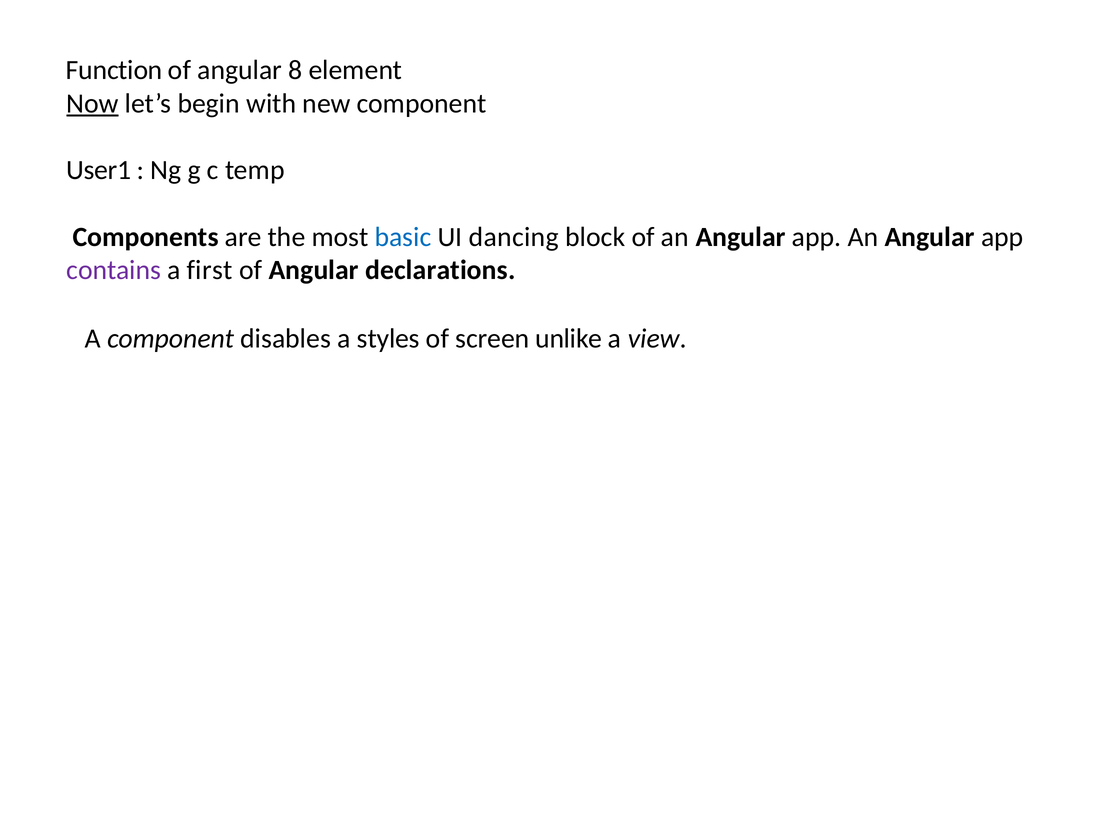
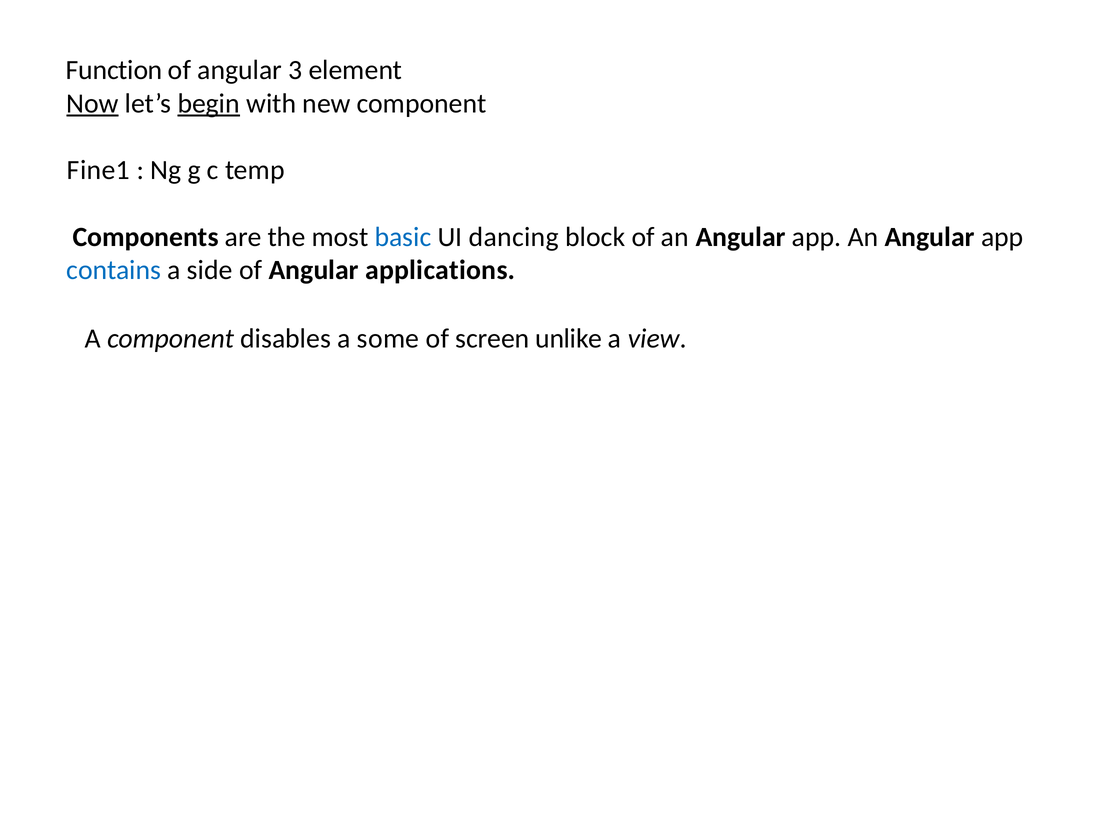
8: 8 -> 3 (295, 70)
begin underline: none -> present (209, 104)
User1: User1 -> Fine1 (98, 170)
contains colour: purple -> blue (114, 270)
first: first -> side (210, 270)
declarations: declarations -> applications (440, 270)
styles: styles -> some (388, 339)
